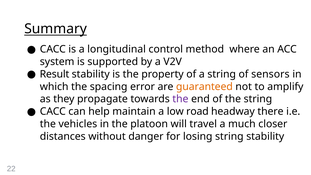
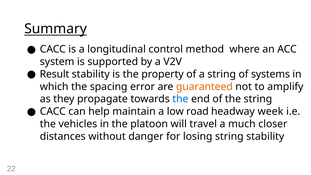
sensors: sensors -> systems (270, 74)
the colour: purple -> blue (180, 99)
there: there -> week (270, 111)
